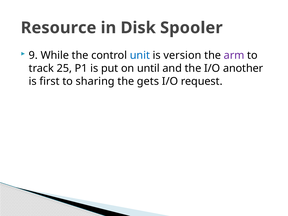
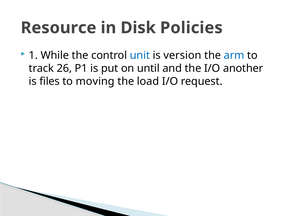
Spooler: Spooler -> Policies (191, 28)
9: 9 -> 1 (33, 55)
arm colour: purple -> blue (234, 55)
25: 25 -> 26 (64, 68)
first: first -> files (50, 81)
sharing: sharing -> moving (95, 81)
gets: gets -> load (148, 81)
